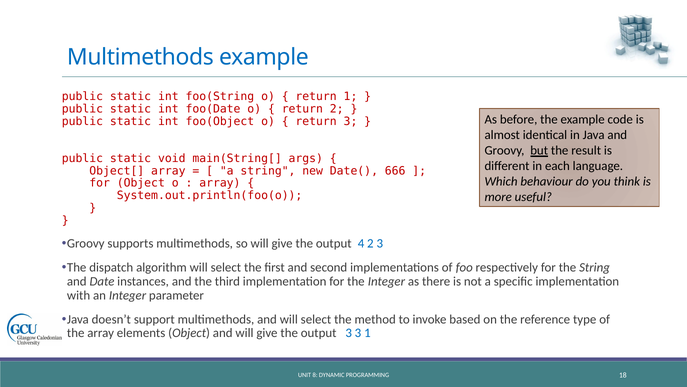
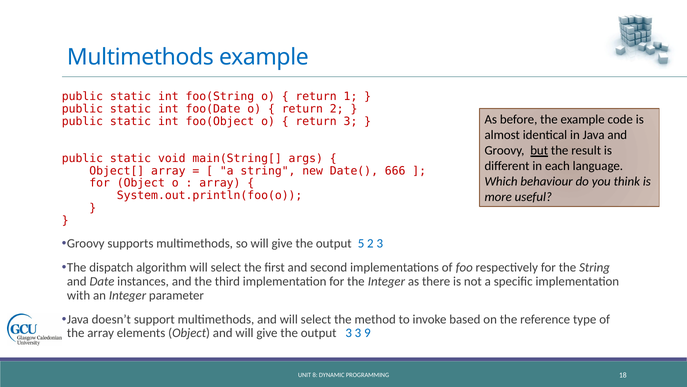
4: 4 -> 5 (361, 243)
3 1: 1 -> 9 (367, 333)
